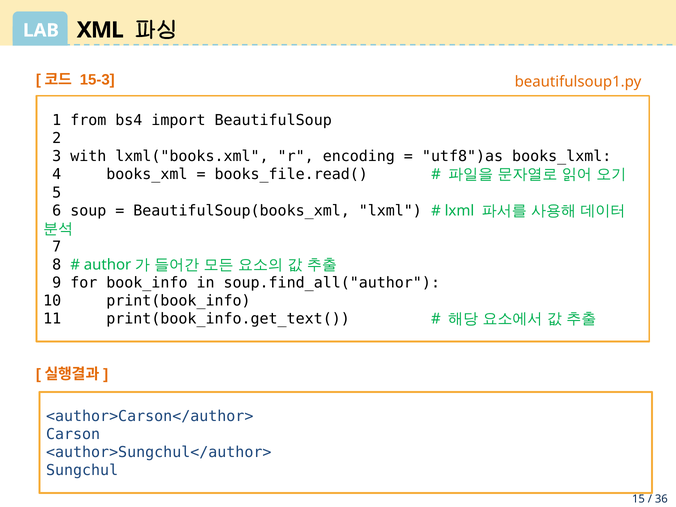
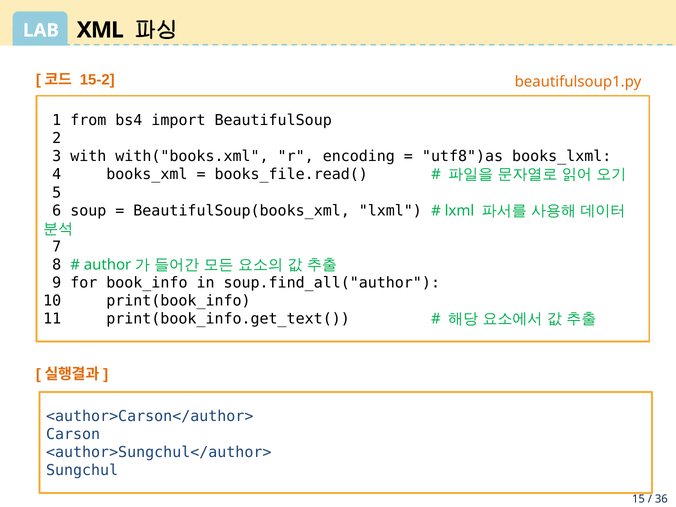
15-3: 15-3 -> 15-2 (97, 80)
lxml("books.xml: lxml("books.xml -> with("books.xml (192, 157)
